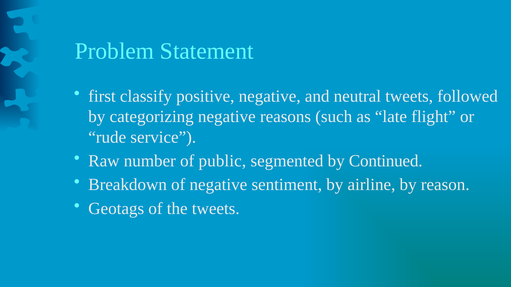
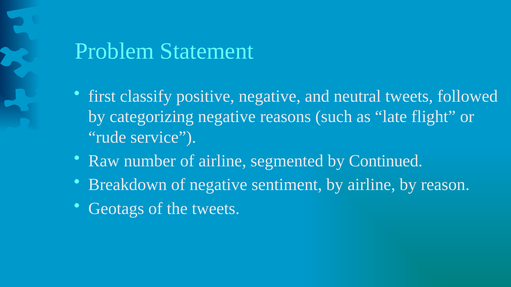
of public: public -> airline (222, 161)
